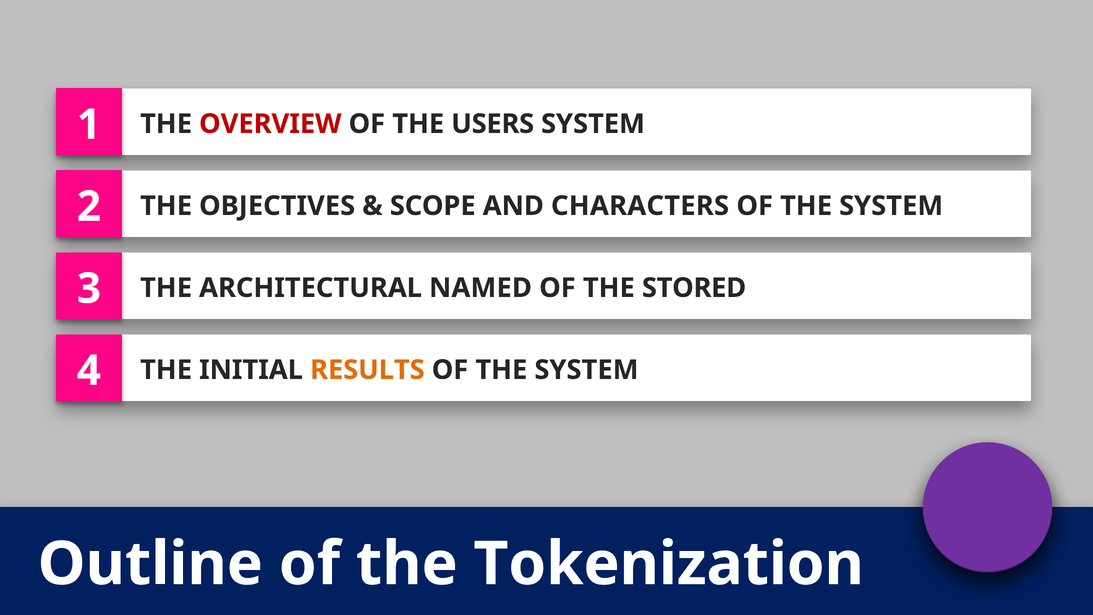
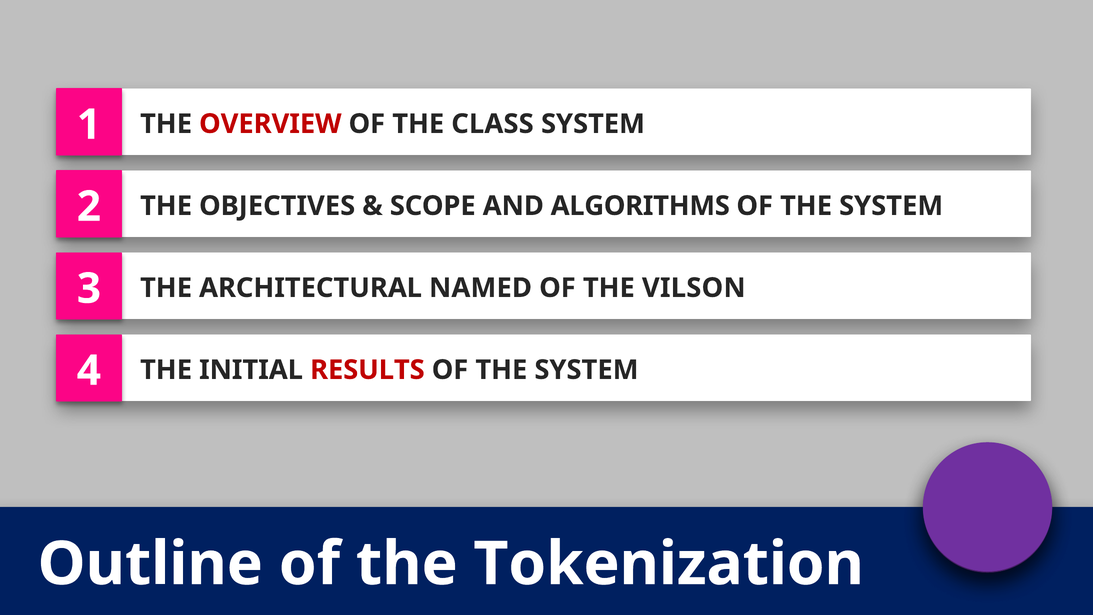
USERS: USERS -> CLASS (492, 124)
CHARACTERS: CHARACTERS -> ALGORITHMS (640, 206)
STORED: STORED -> VILSON (694, 288)
RESULTS colour: orange -> red (367, 370)
